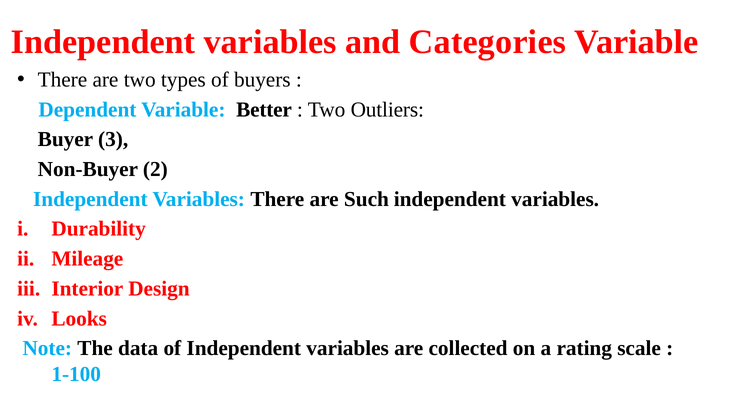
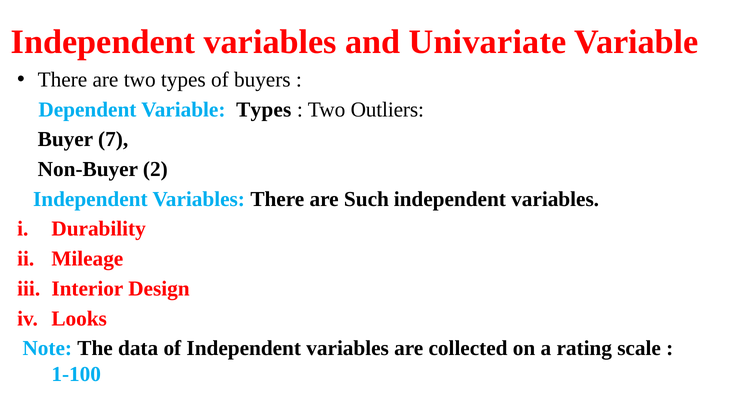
Categories: Categories -> Univariate (488, 42)
Variable Better: Better -> Types (264, 109)
3: 3 -> 7 (113, 139)
